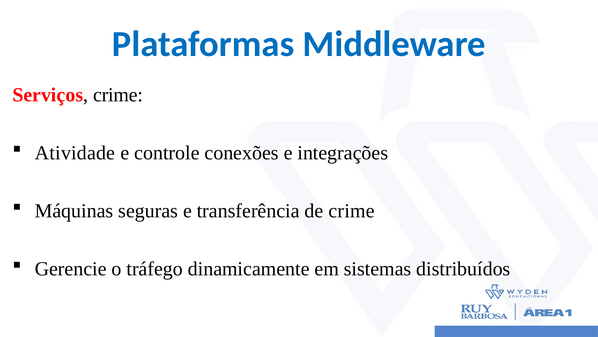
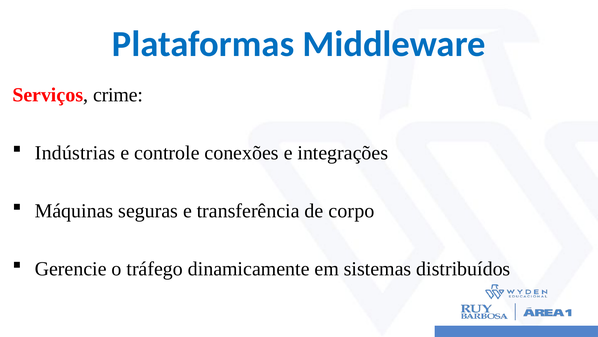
Atividade: Atividade -> Indústrias (75, 153)
de crime: crime -> corpo (352, 210)
